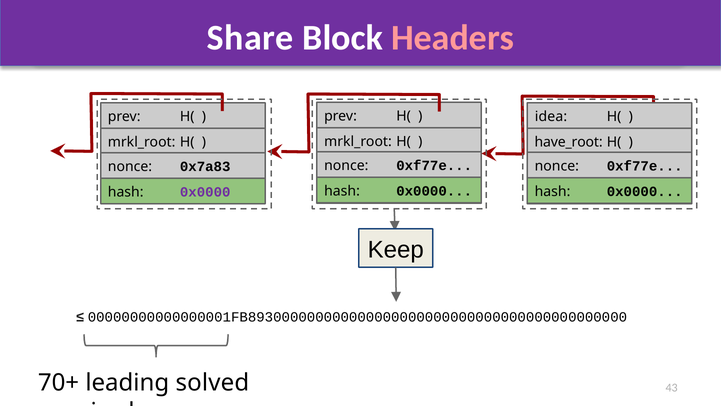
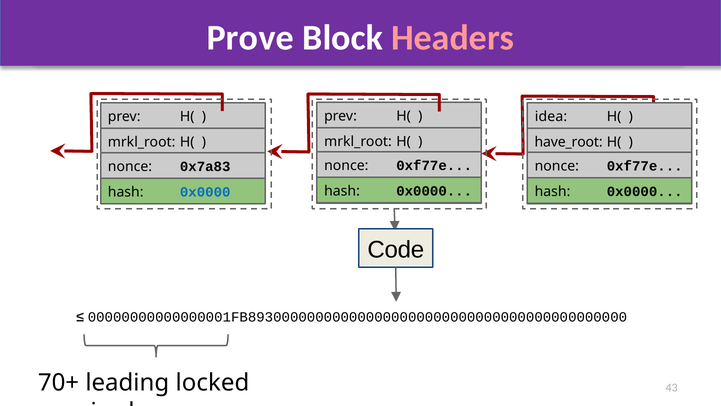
Share: Share -> Prove (250, 38)
0x0000 colour: purple -> blue (205, 192)
Keep: Keep -> Code (396, 249)
solved: solved -> locked (212, 383)
